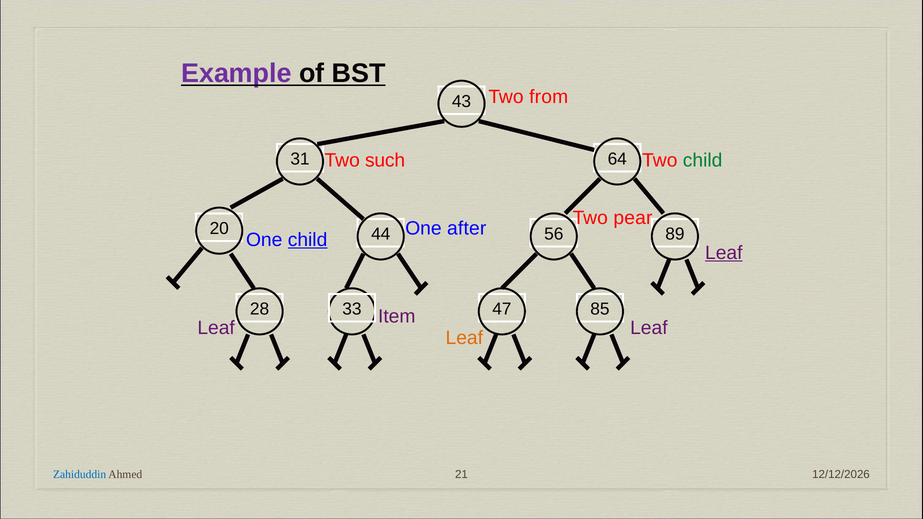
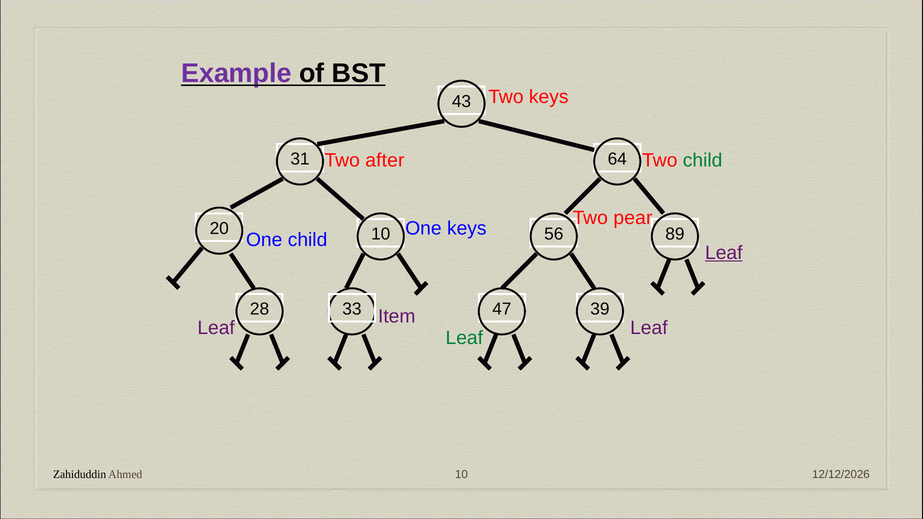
Two from: from -> keys (549, 97)
such: such -> after (385, 161)
One after: after -> keys (467, 228)
20 44: 44 -> 10 (381, 234)
child underline: present -> none (308, 240)
85: 85 -> 39 (600, 309)
Leaf colour: orange -> green (464, 338)
Zahiduddin colour: blue -> black (80, 474)
Ahmed 21: 21 -> 10 (461, 474)
